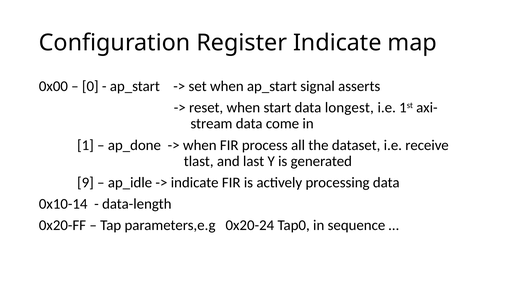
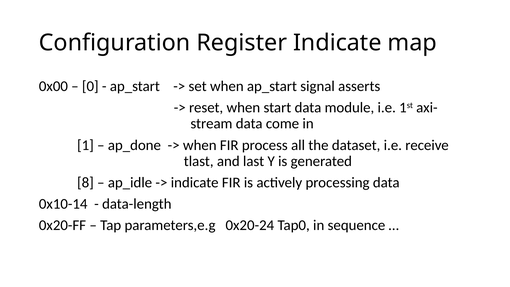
longest: longest -> module (349, 108)
9: 9 -> 8 (85, 183)
